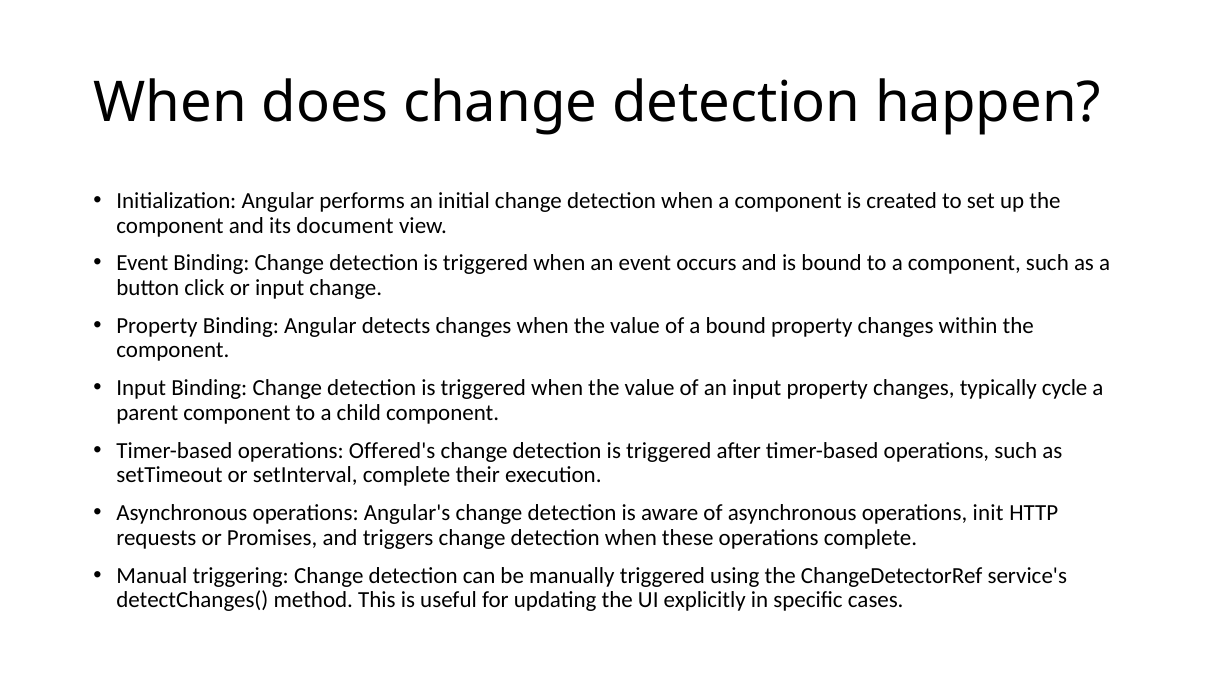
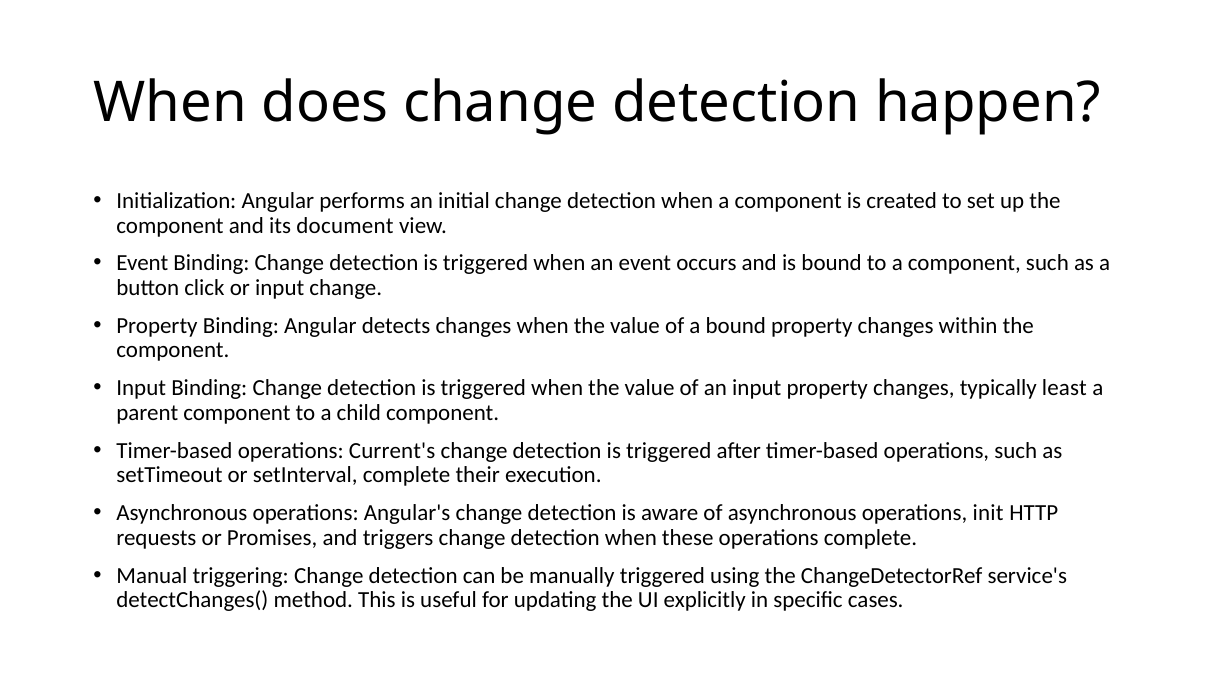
cycle: cycle -> least (1064, 388)
Offered's: Offered's -> Current's (392, 450)
